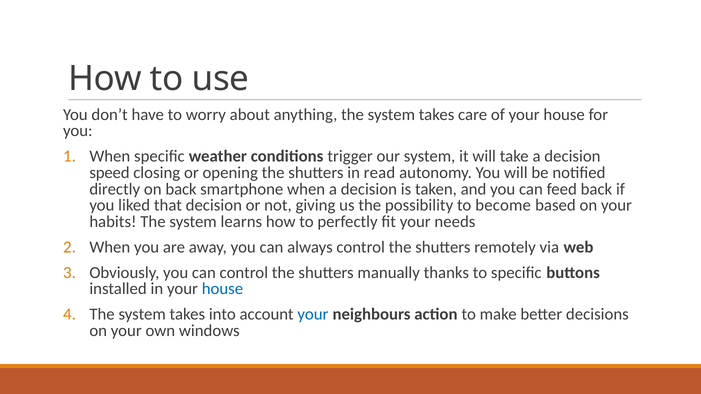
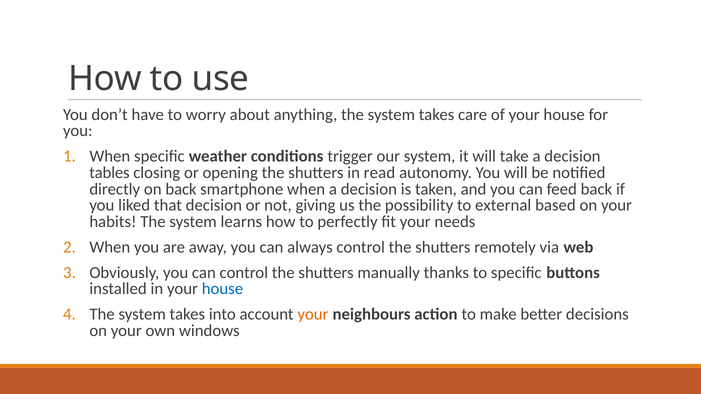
speed: speed -> tables (109, 173)
become: become -> external (503, 205)
your colour: blue -> orange (313, 315)
